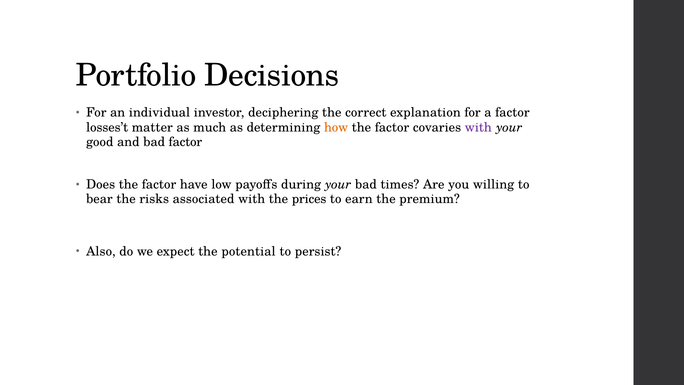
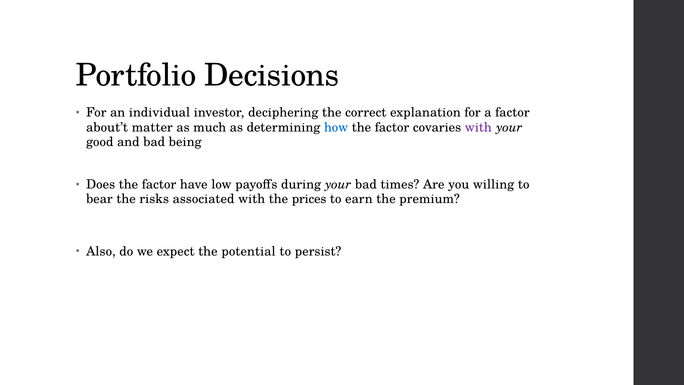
losses’t: losses’t -> about’t (107, 127)
how colour: orange -> blue (336, 127)
bad factor: factor -> being (185, 142)
